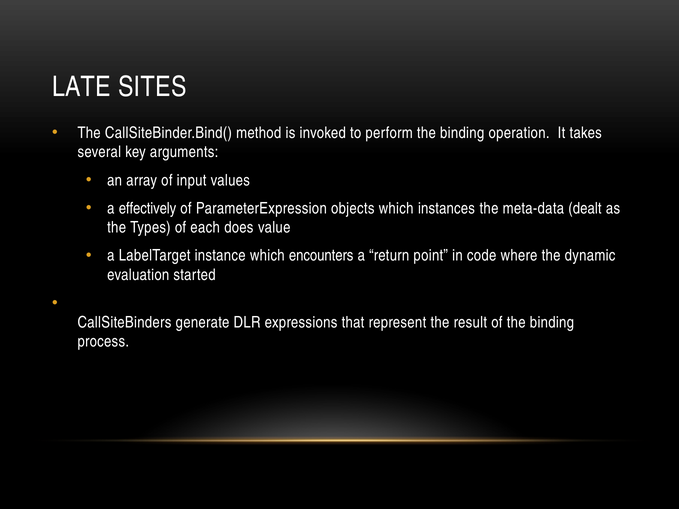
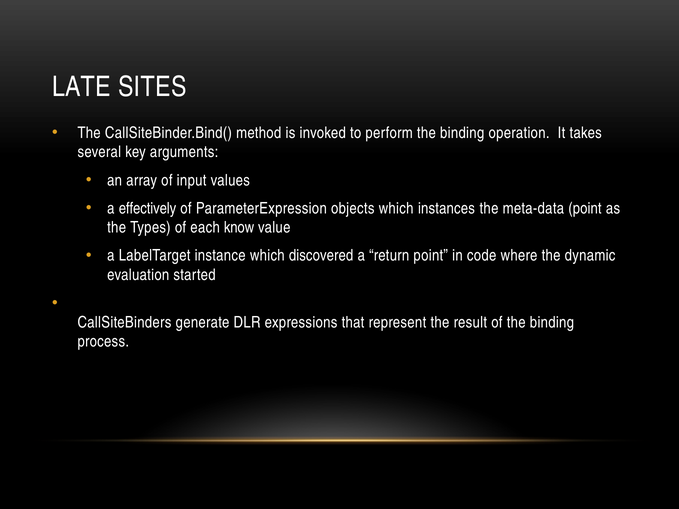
meta-data dealt: dealt -> point (585, 208)
does: does -> know (239, 228)
encounters: encounters -> discovered (321, 256)
